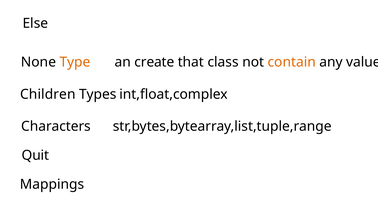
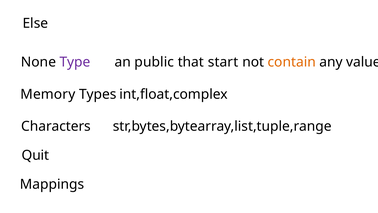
Type colour: orange -> purple (75, 62)
create: create -> public (154, 62)
class: class -> start (223, 62)
Children: Children -> Memory (48, 94)
